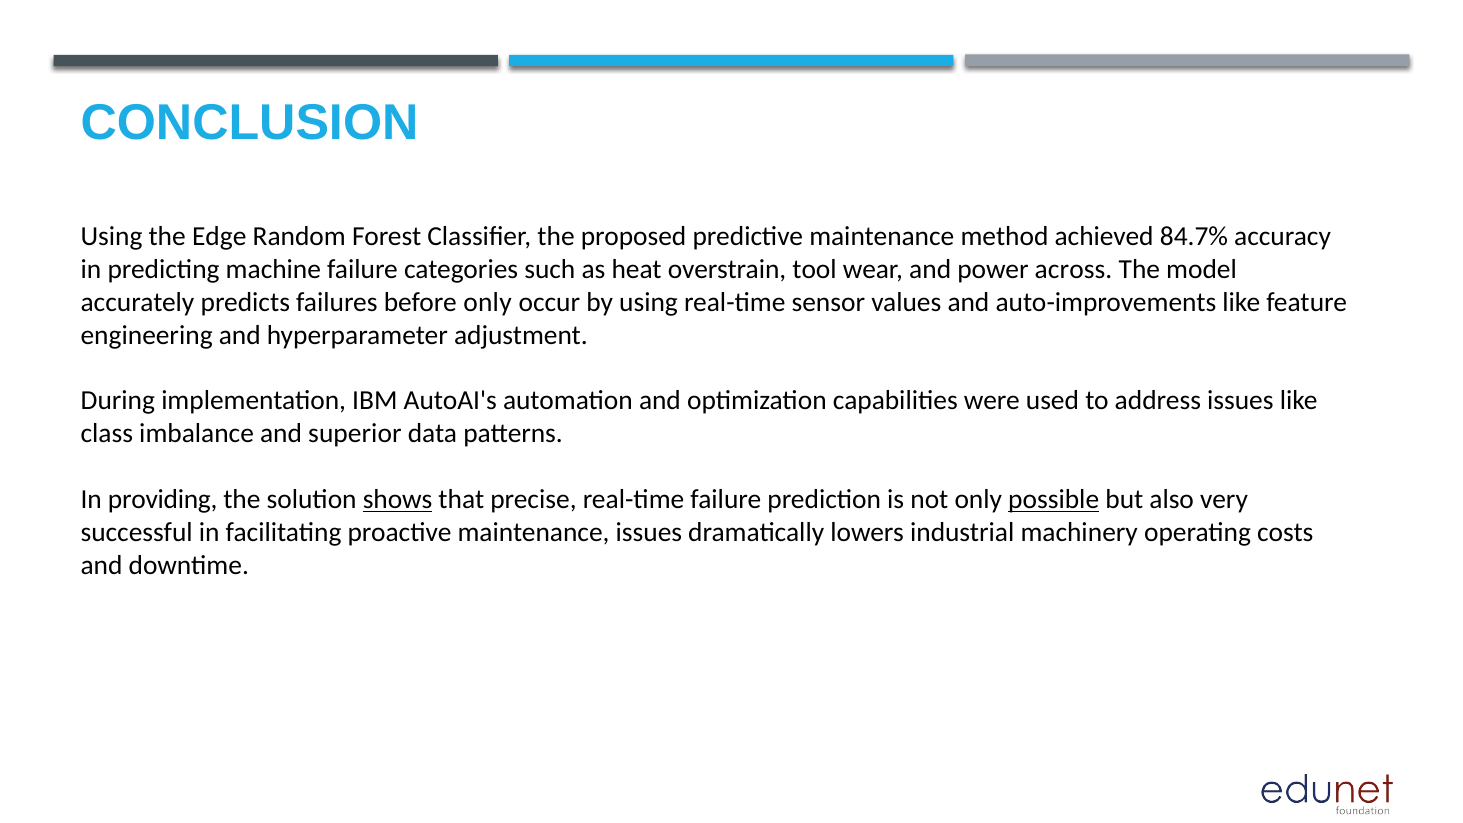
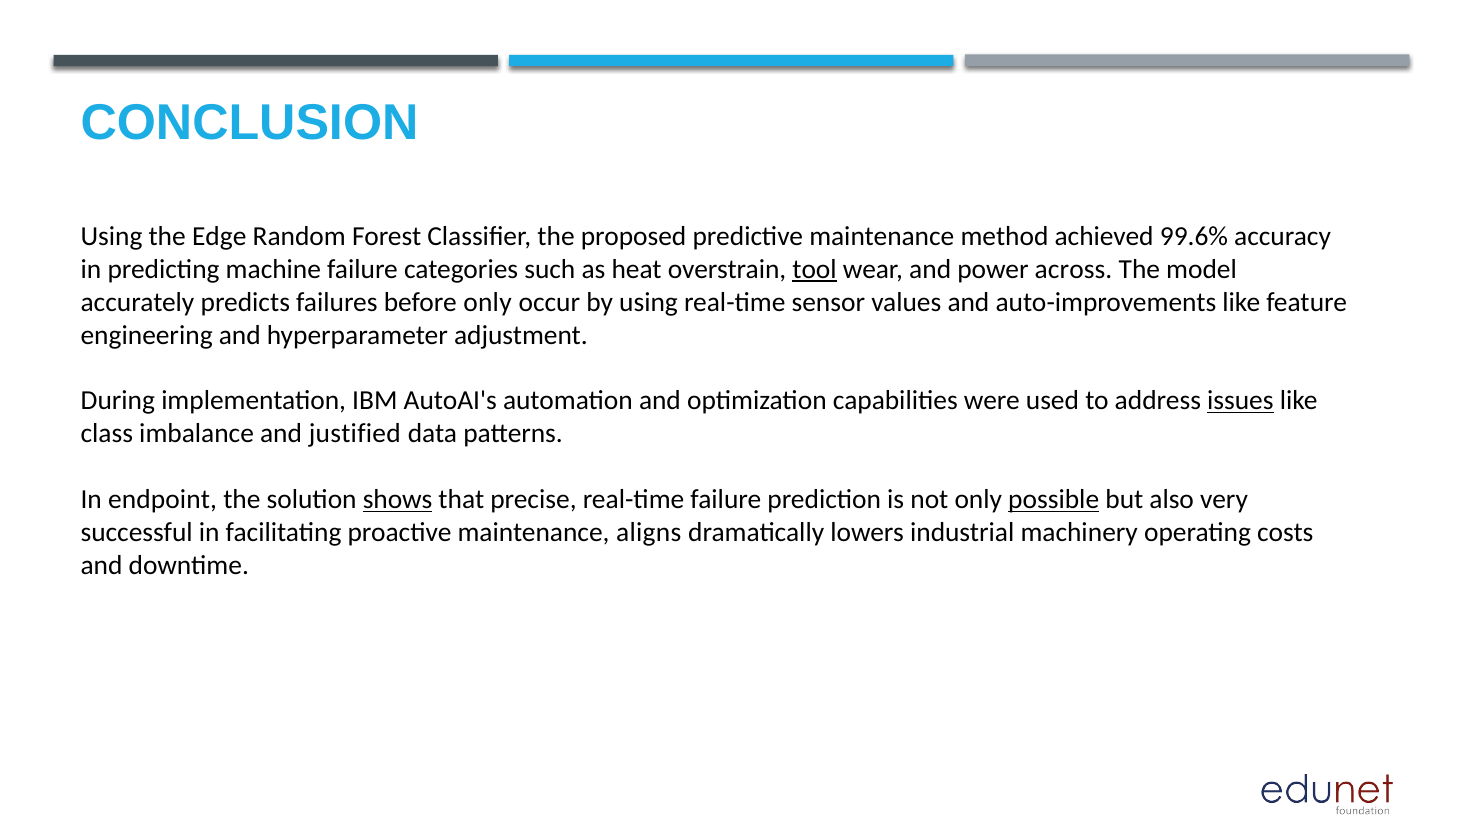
84.7%: 84.7% -> 99.6% (1194, 236)
tool underline: none -> present (815, 269)
issues underline: none -> present (1240, 401)
superior: superior -> justified (355, 434)
providing: providing -> endpoint (162, 500)
maintenance issues: issues -> aligns (649, 532)
